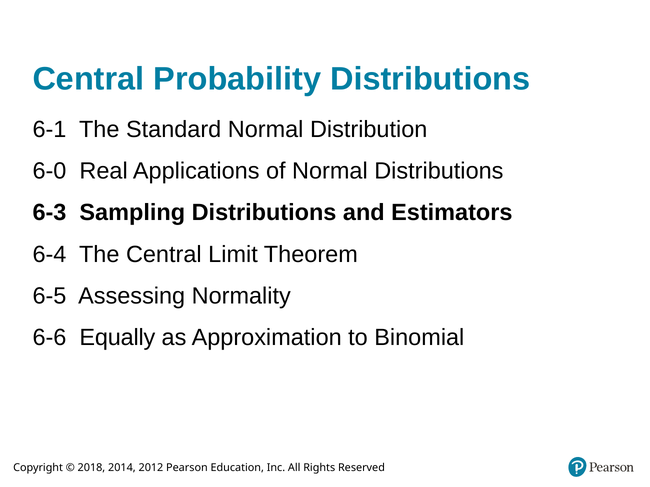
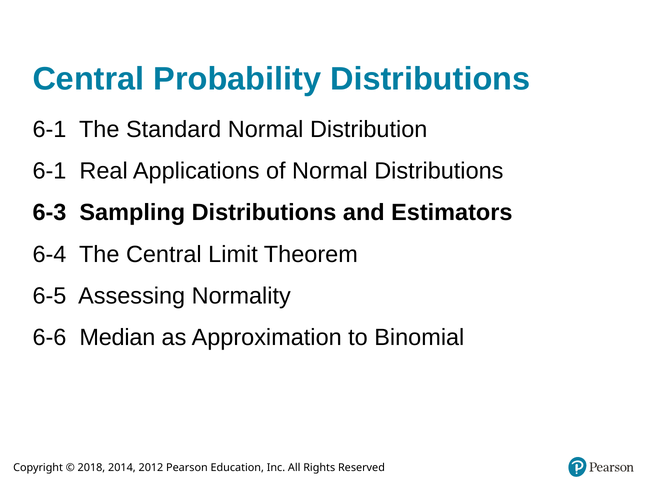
6-0: 6-0 -> 6-1 (49, 171)
Equally: Equally -> Median (117, 338)
